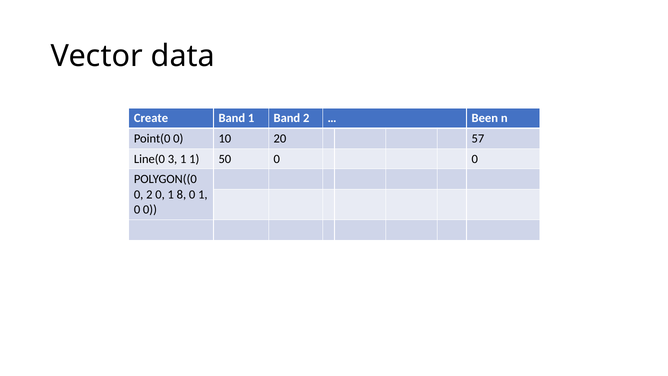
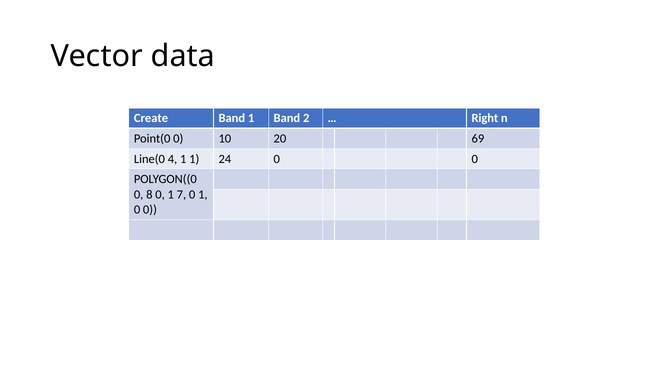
Been: Been -> Right (485, 118)
57: 57 -> 69 (478, 139)
3: 3 -> 4 (172, 159)
50: 50 -> 24 (225, 159)
0 2: 2 -> 8 (149, 194)
8: 8 -> 7 (181, 194)
